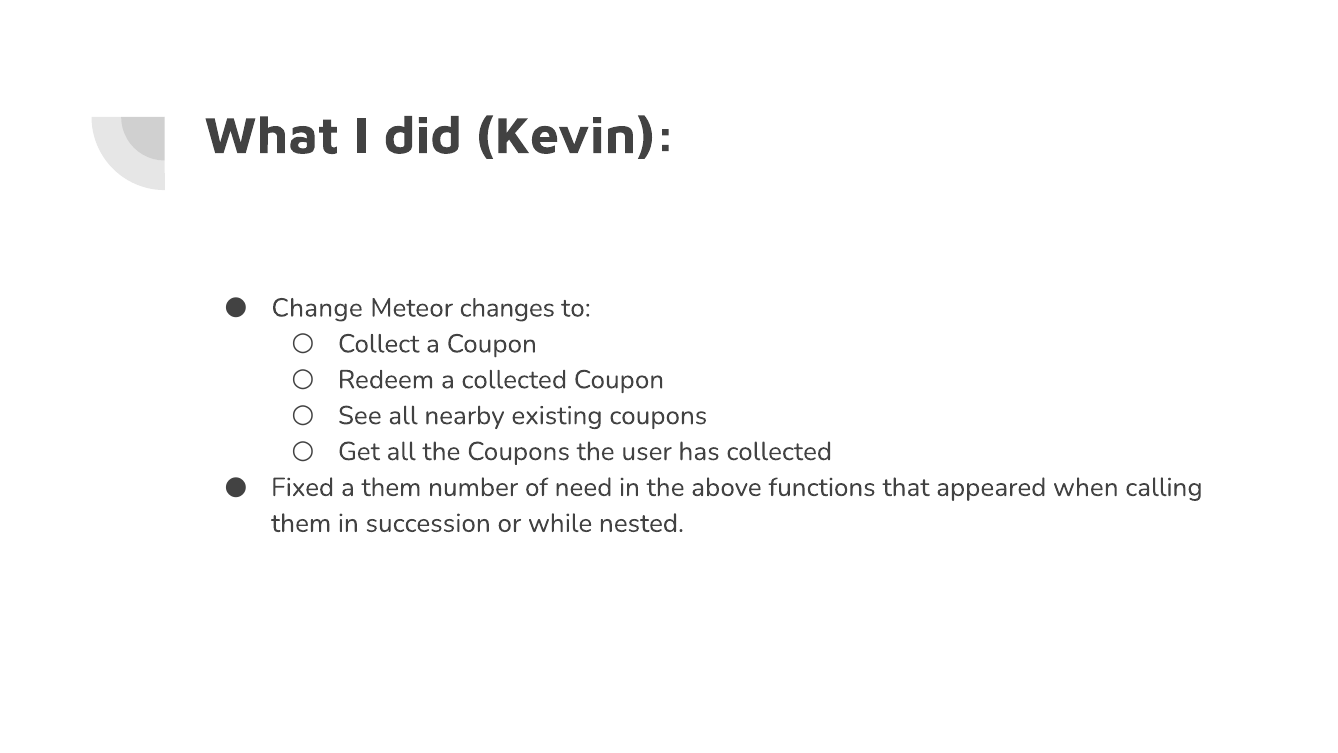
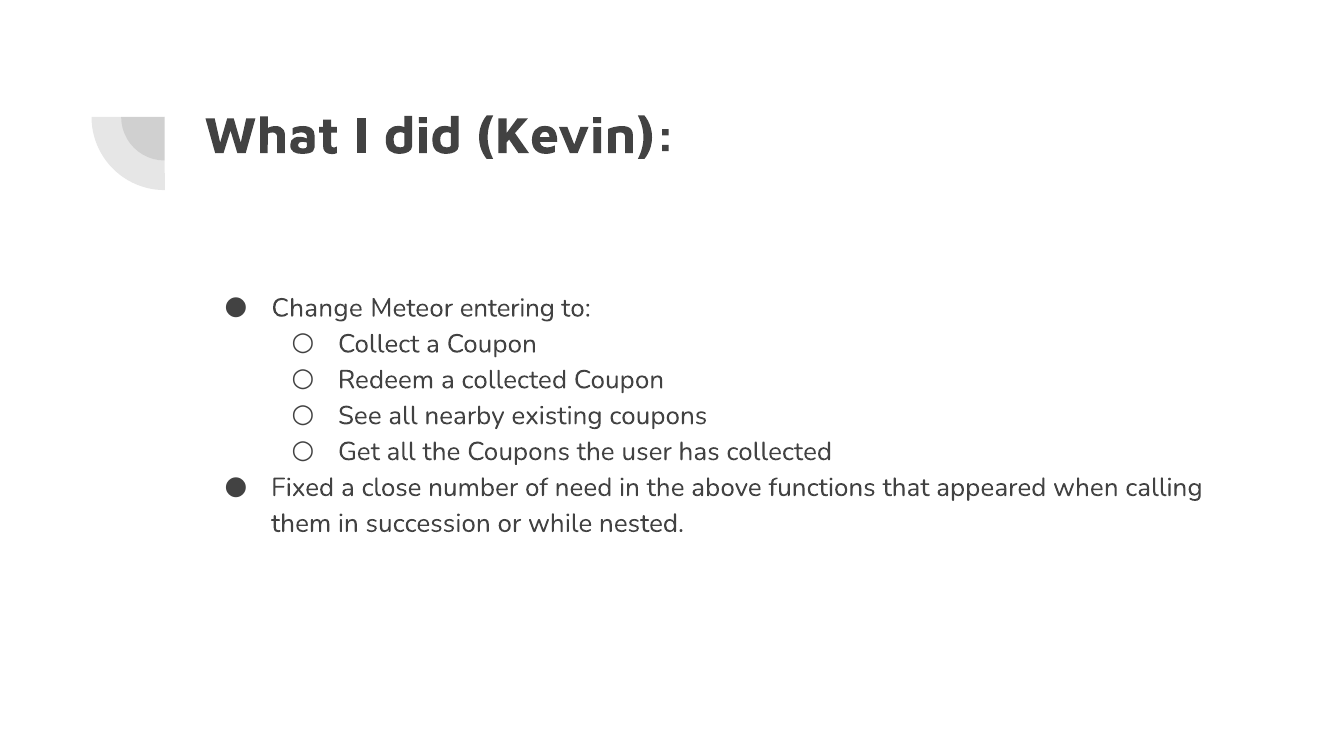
changes: changes -> entering (507, 308)
a them: them -> close (391, 487)
